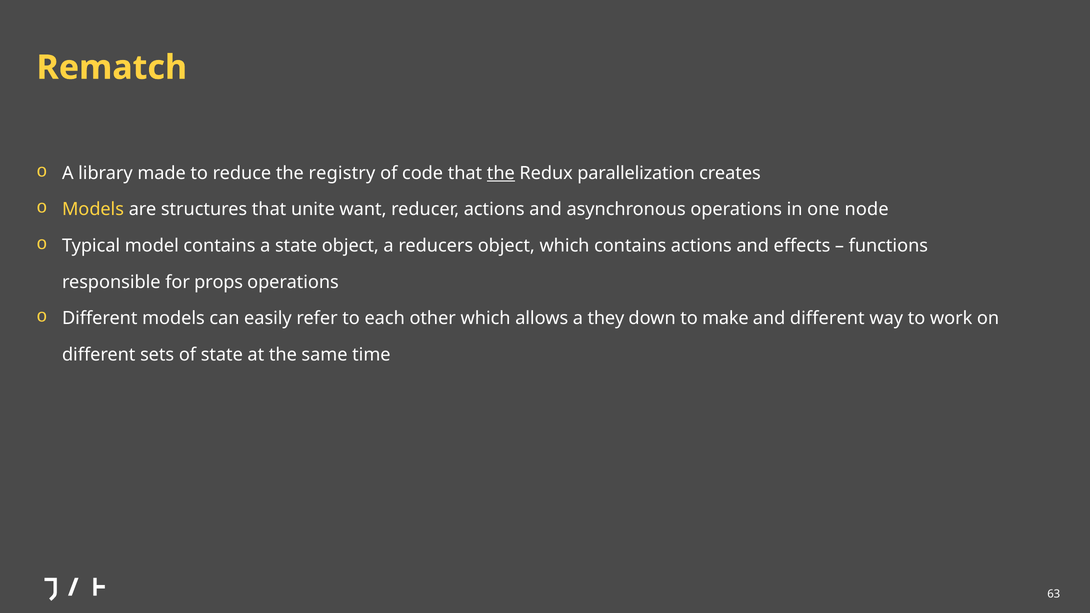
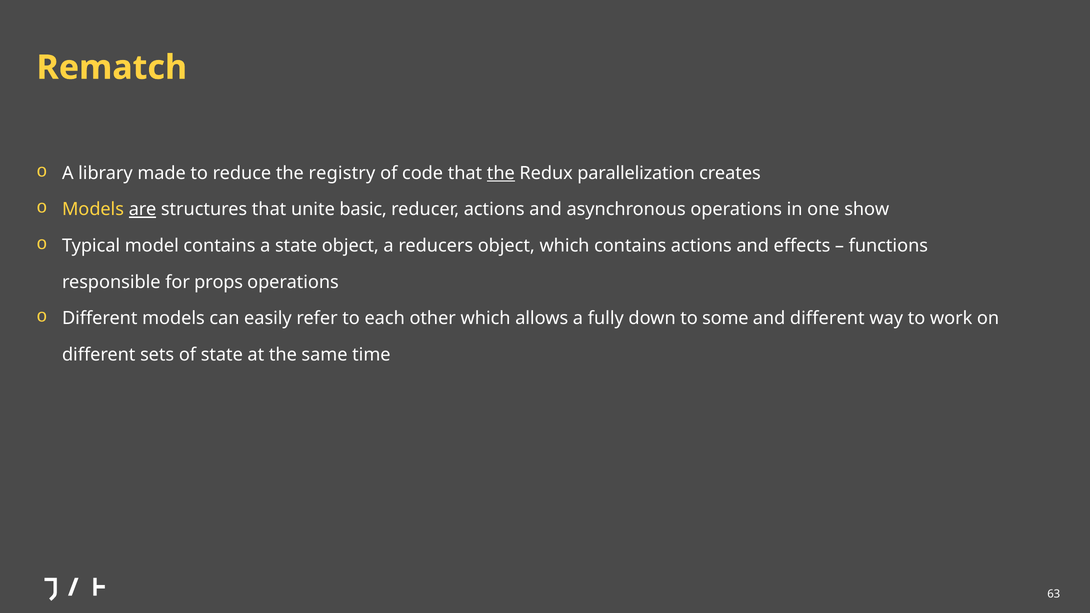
are underline: none -> present (143, 209)
want: want -> basic (363, 209)
node: node -> show (867, 209)
they: they -> fully (606, 318)
make: make -> some (725, 318)
